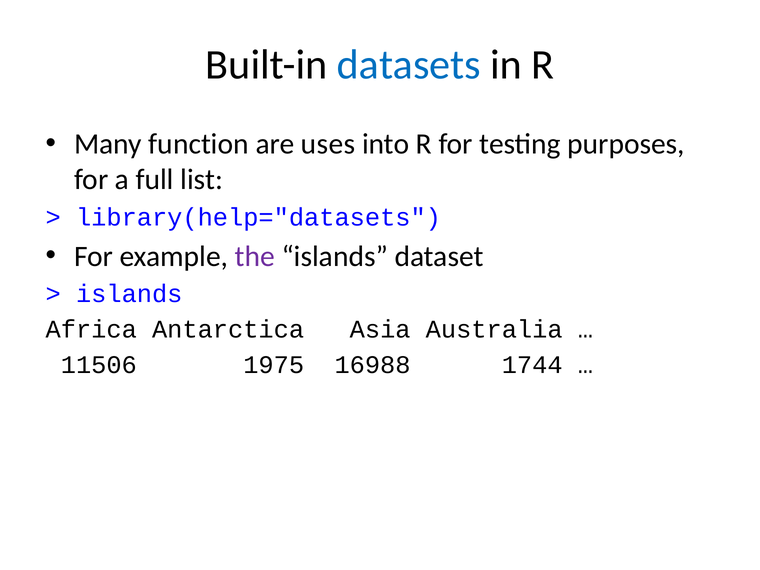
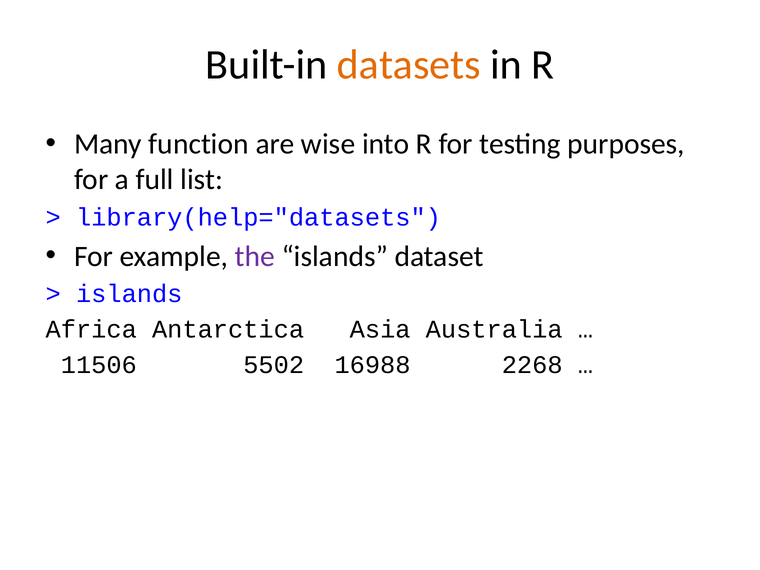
datasets colour: blue -> orange (409, 65)
uses: uses -> wise (328, 144)
1975: 1975 -> 5502 (274, 365)
1744: 1744 -> 2268 (532, 365)
